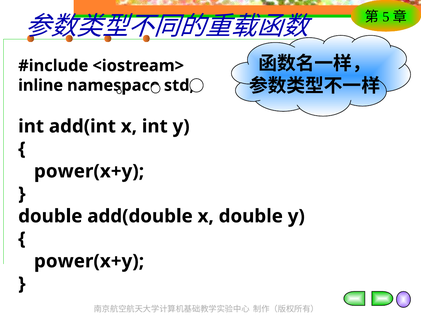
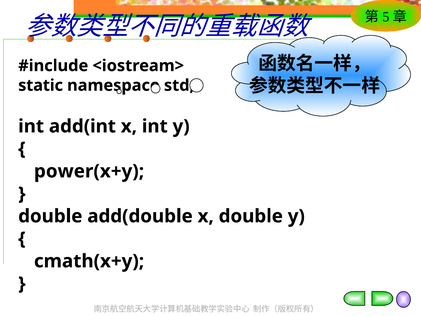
inline: inline -> static (41, 85)
power(x+y: power(x+y -> cmath(x+y (89, 261)
